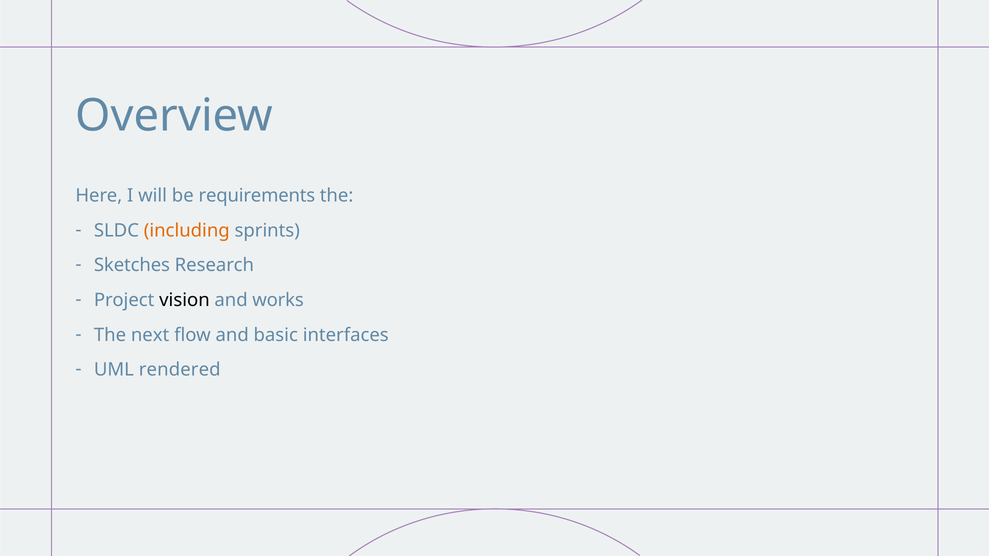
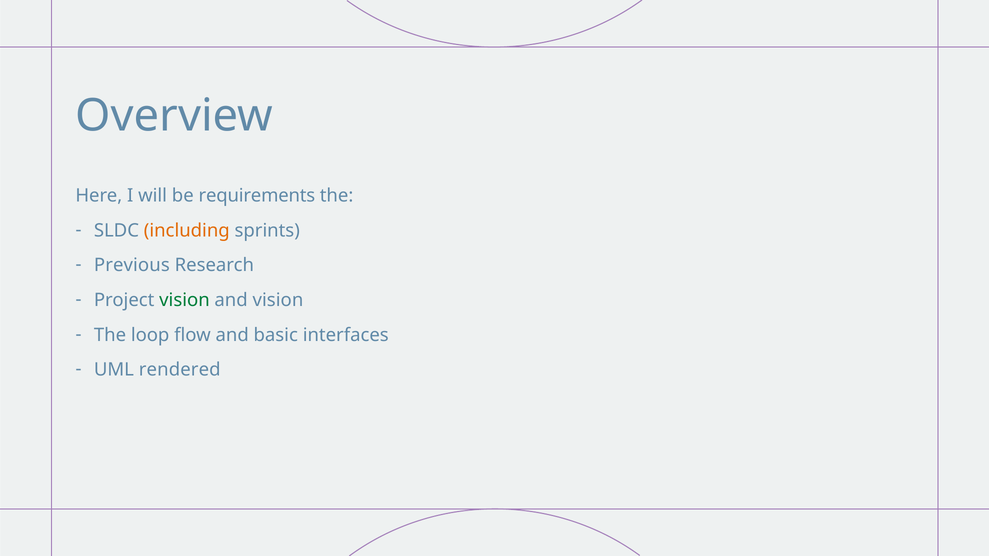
Sketches: Sketches -> Previous (132, 266)
vision colour: black -> green (184, 300)
and works: works -> vision (278, 300)
next: next -> loop (150, 335)
